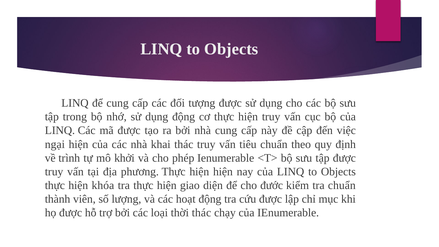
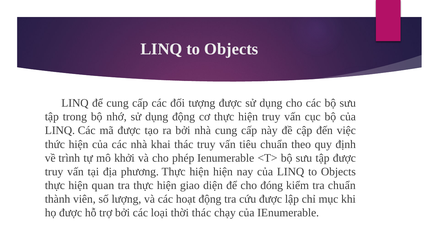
ngại: ngại -> thức (55, 144)
khóa: khóa -> quan (103, 185)
đước: đước -> đóng (272, 185)
